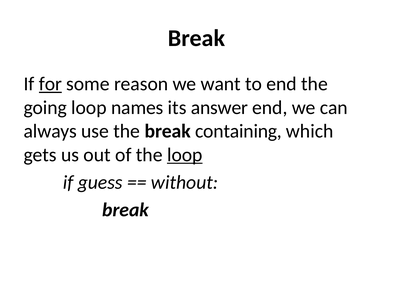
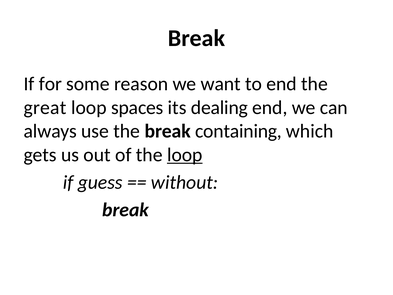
for underline: present -> none (50, 84)
going: going -> great (45, 107)
names: names -> spaces (137, 107)
answer: answer -> dealing (219, 107)
